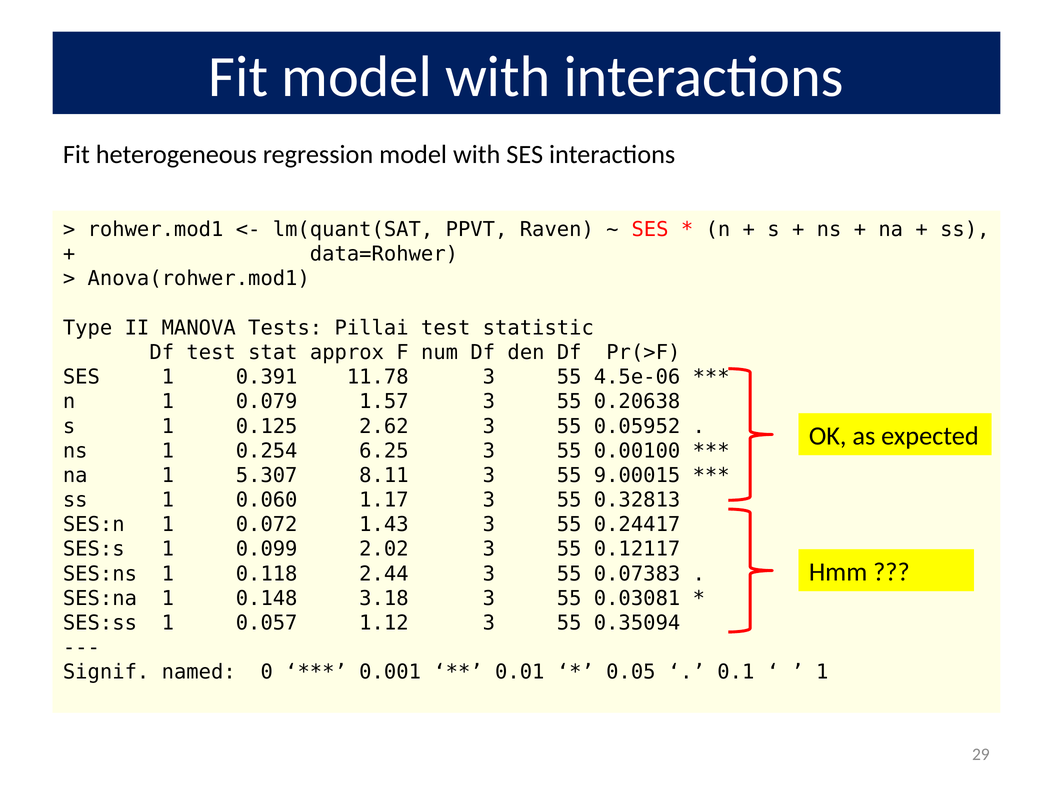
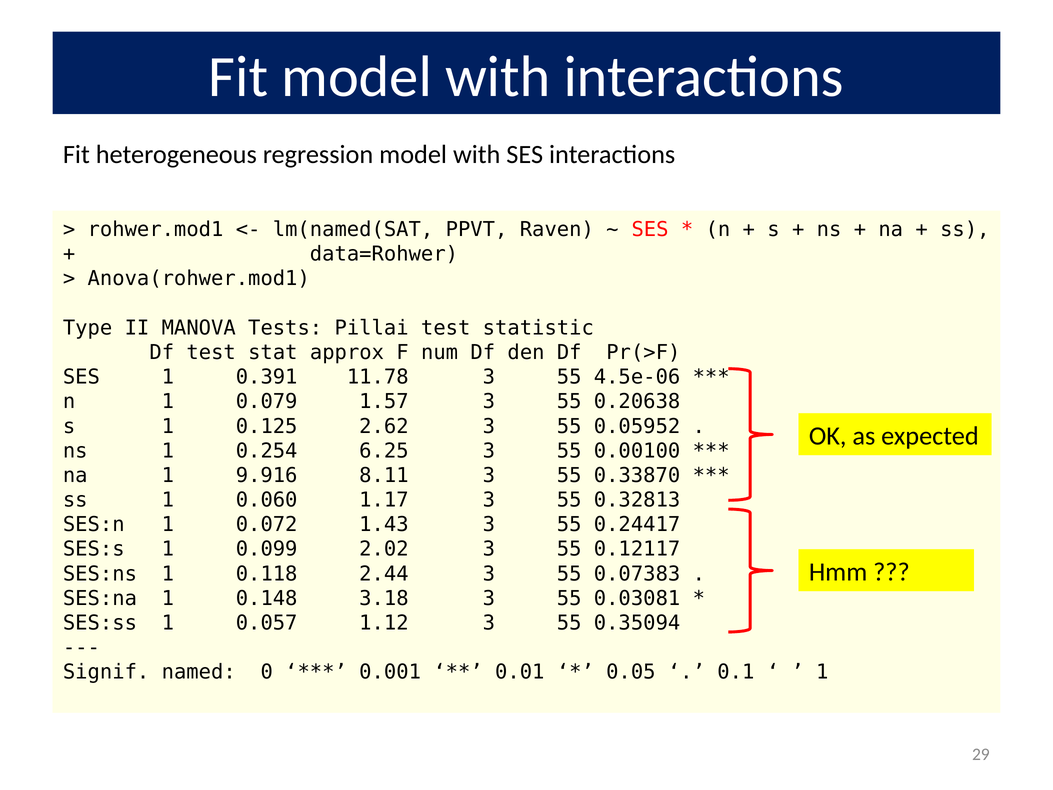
lm(quant(SAT: lm(quant(SAT -> lm(named(SAT (353, 229)
5.307: 5.307 -> 9.916 (267, 475)
9.00015: 9.00015 -> 0.33870 (637, 475)
